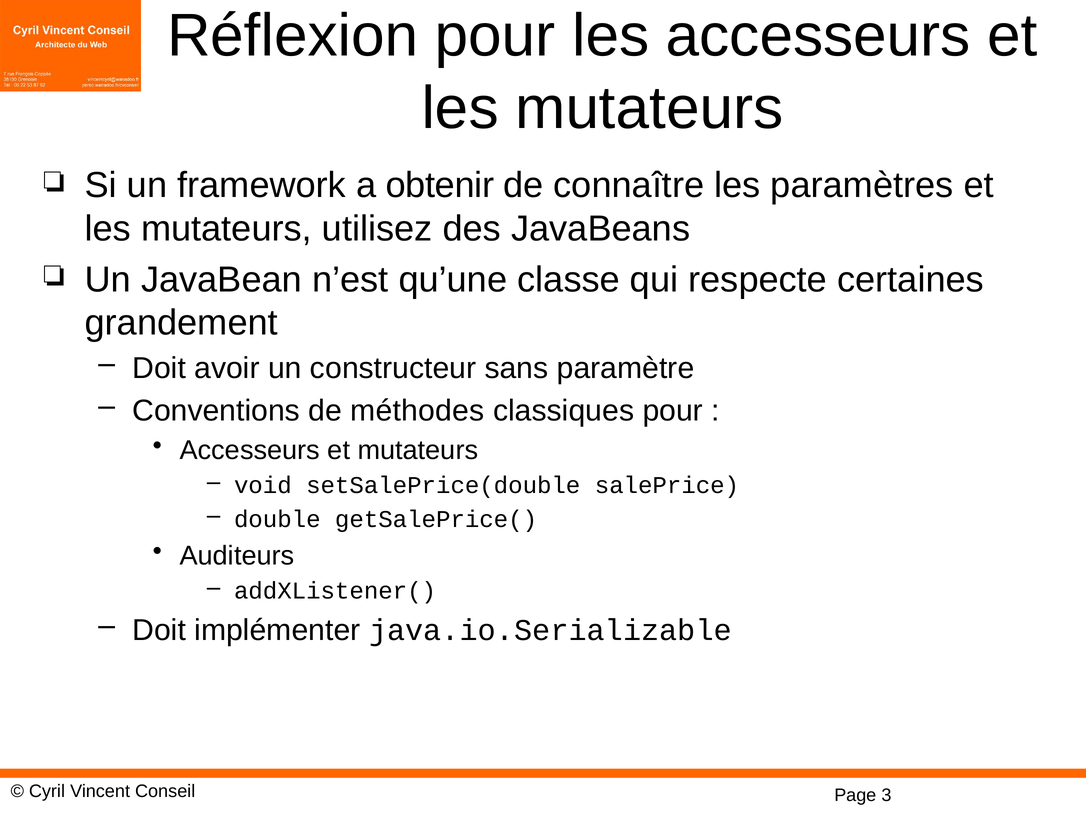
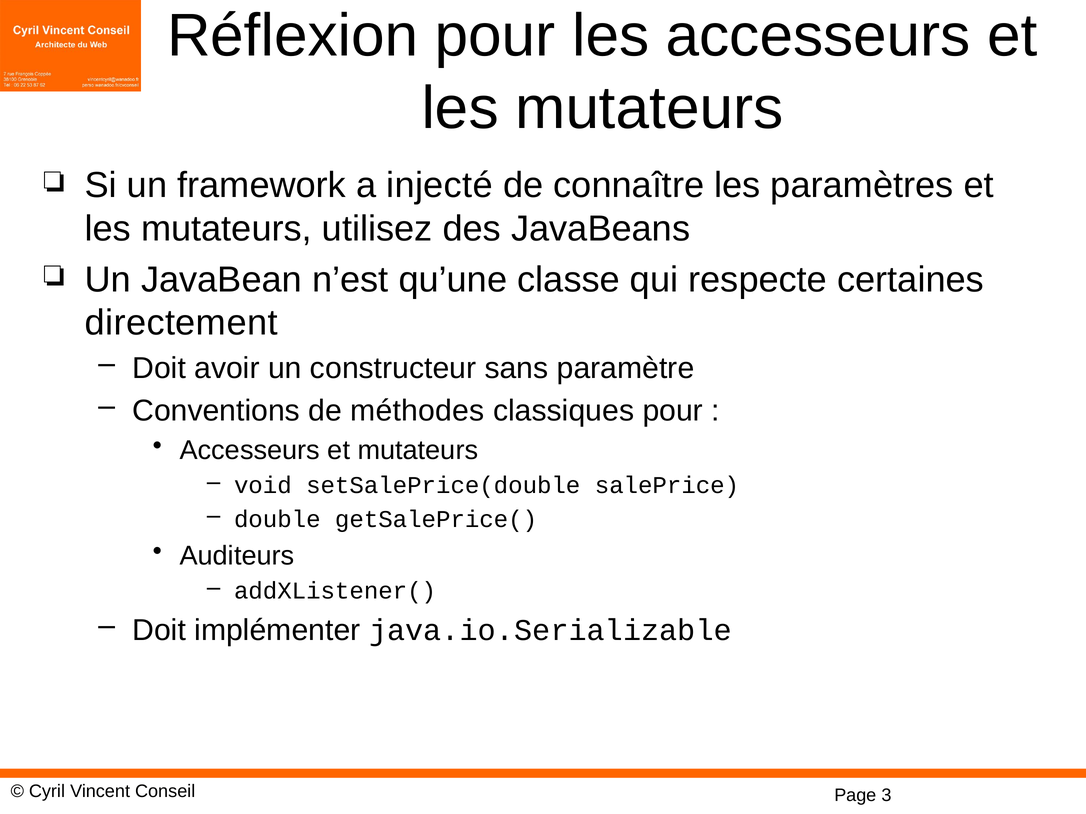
obtenir: obtenir -> injecté (440, 186)
grandement: grandement -> directement (181, 323)
